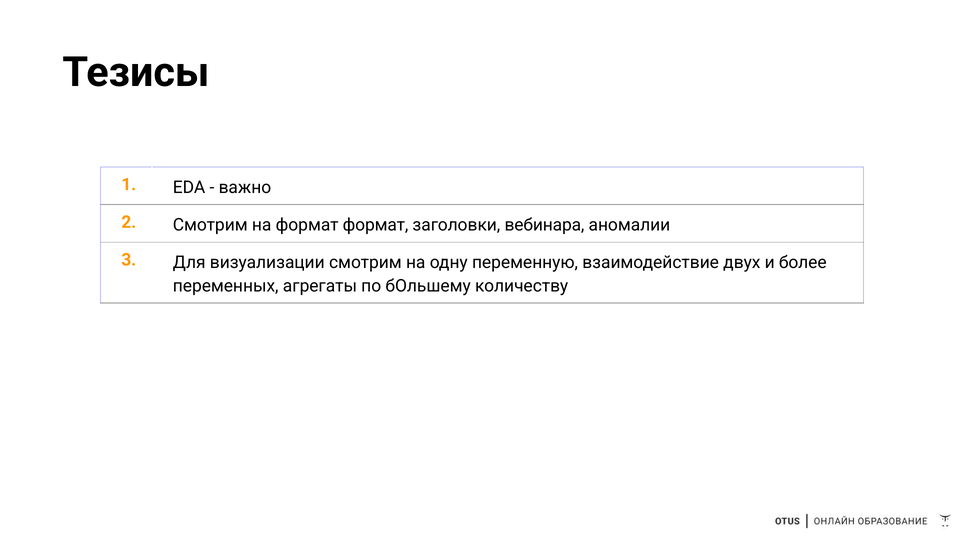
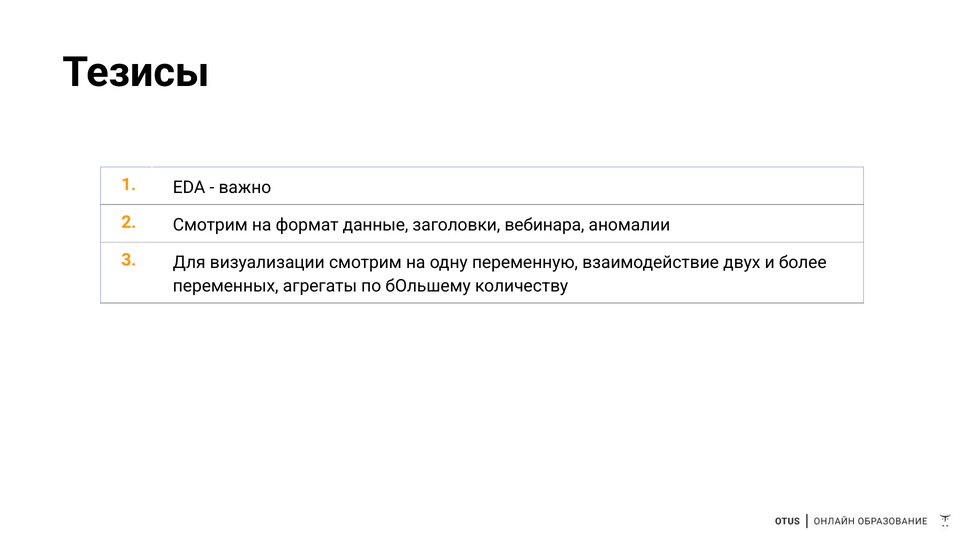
формат формат: формат -> данные (376, 225)
